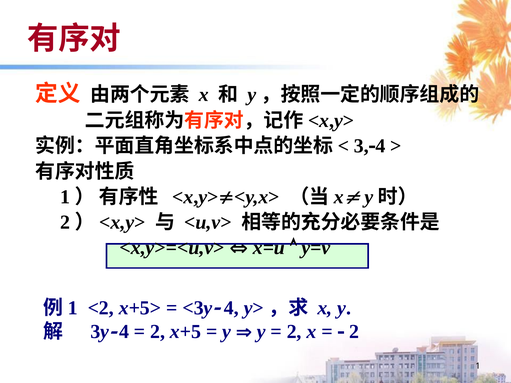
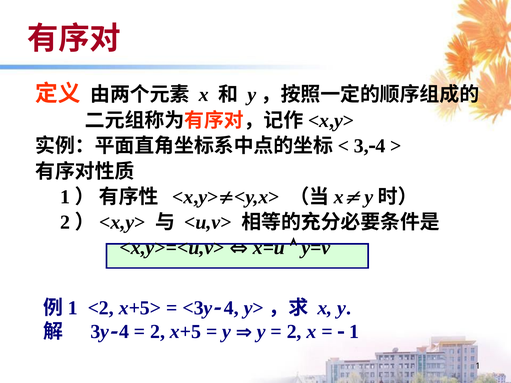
2: 2 -> 1 (354, 332)
